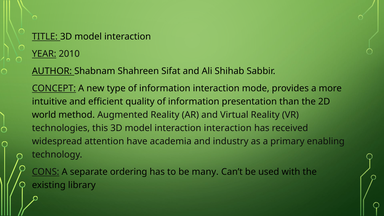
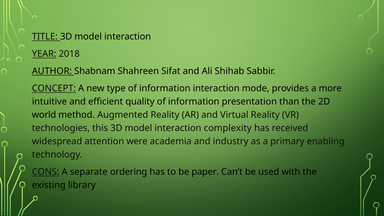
2010: 2010 -> 2018 (69, 54)
interaction interaction: interaction -> complexity (228, 128)
have: have -> were (137, 141)
many: many -> paper (205, 172)
